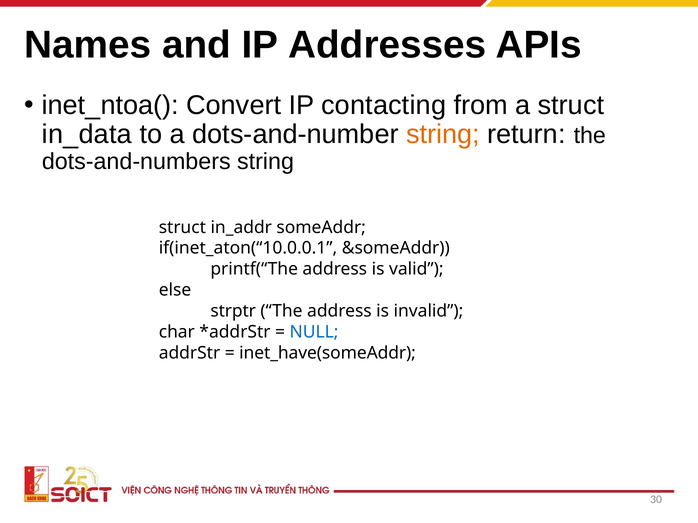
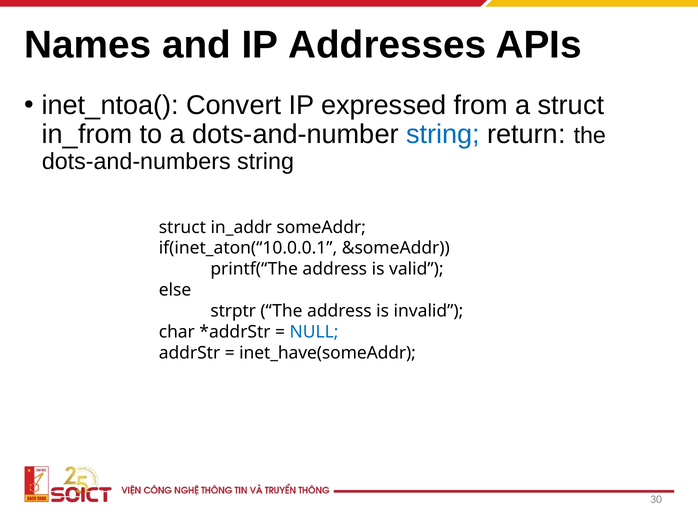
contacting: contacting -> expressed (384, 105)
in_data: in_data -> in_from (87, 135)
string colour: orange -> blue (443, 135)
